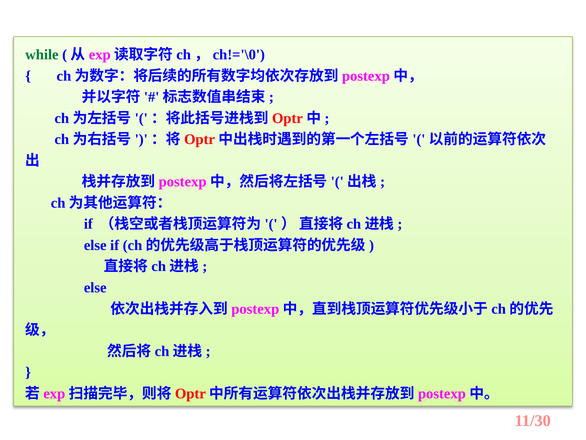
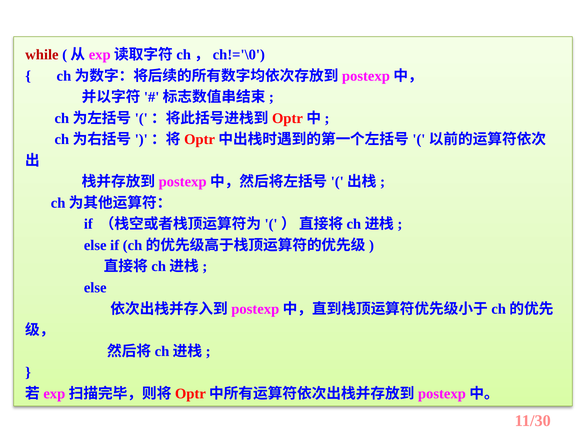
while colour: green -> red (42, 55)
